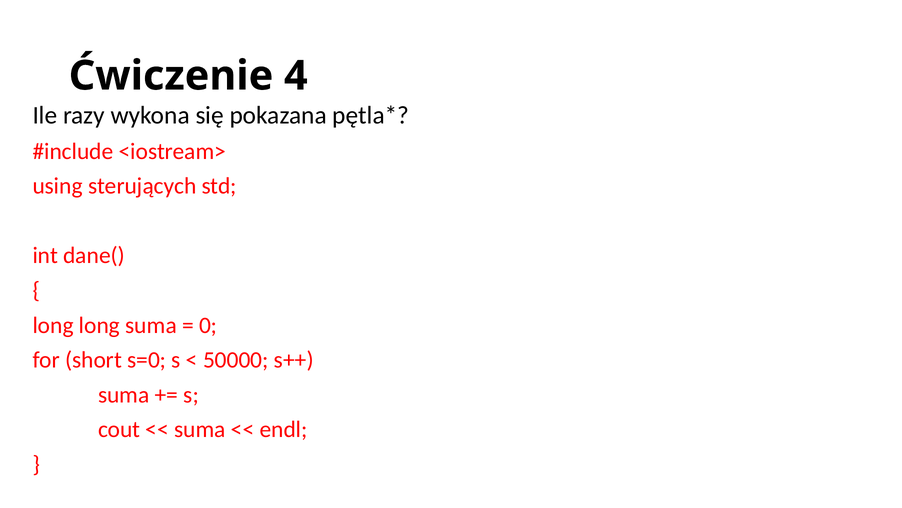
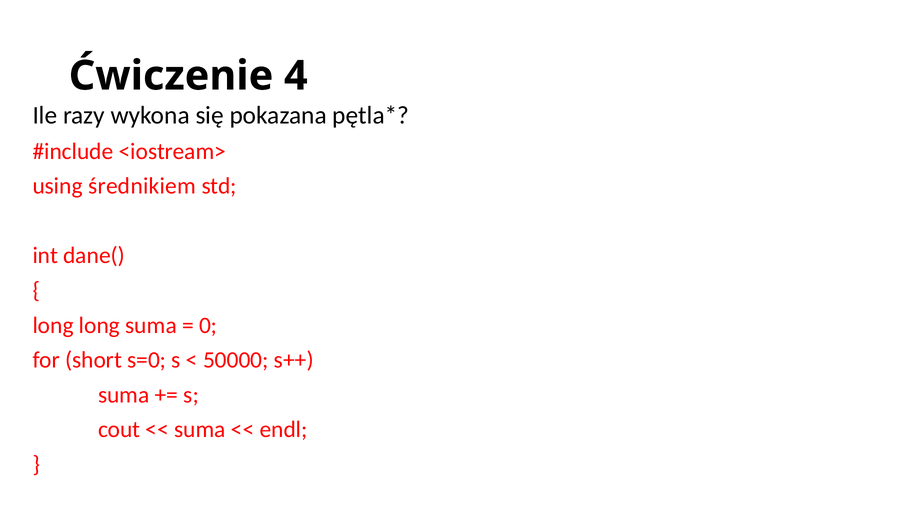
sterujących: sterujących -> średnikiem (142, 186)
